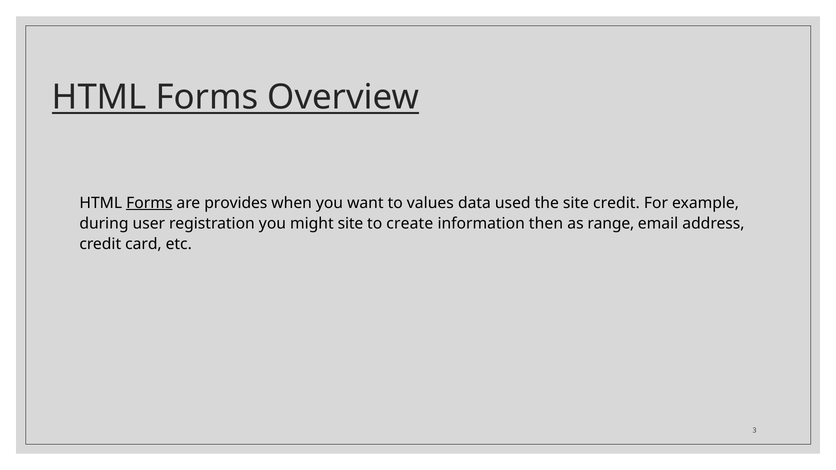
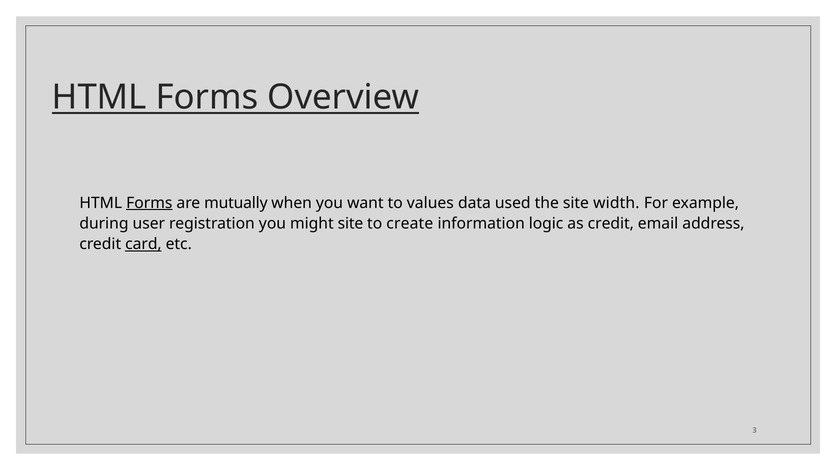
provides: provides -> mutually (236, 203)
site credit: credit -> width (616, 203)
then: then -> logic (546, 224)
as range: range -> credit (611, 224)
card underline: none -> present (143, 244)
